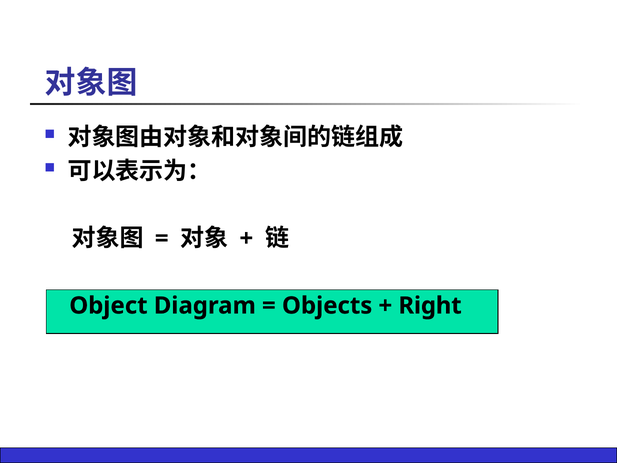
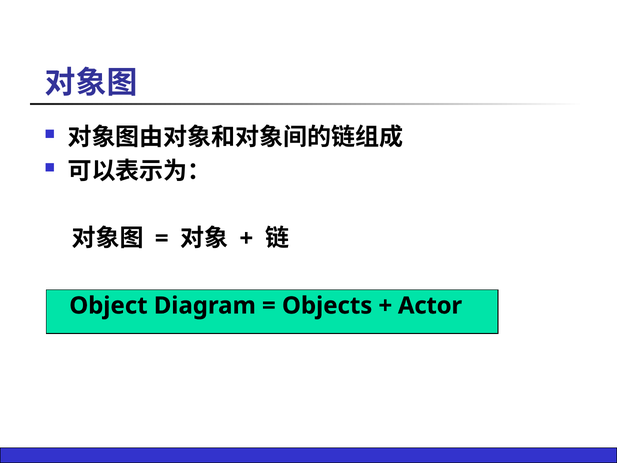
Right: Right -> Actor (430, 306)
